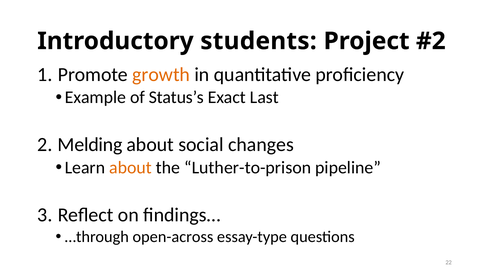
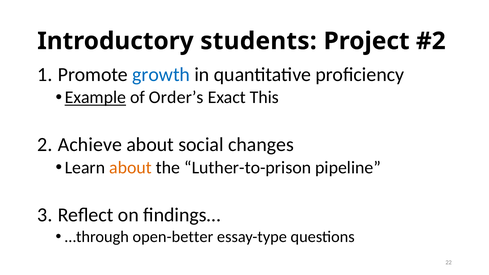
growth colour: orange -> blue (161, 75)
Example underline: none -> present (95, 97)
Status’s: Status’s -> Order’s (176, 97)
Last: Last -> This (264, 97)
Melding: Melding -> Achieve (90, 145)
open-across: open-across -> open-better (173, 237)
